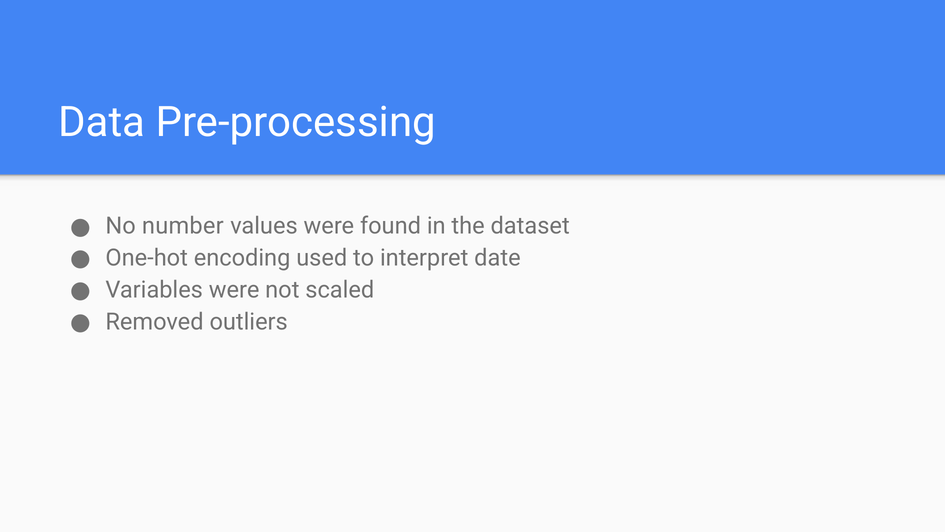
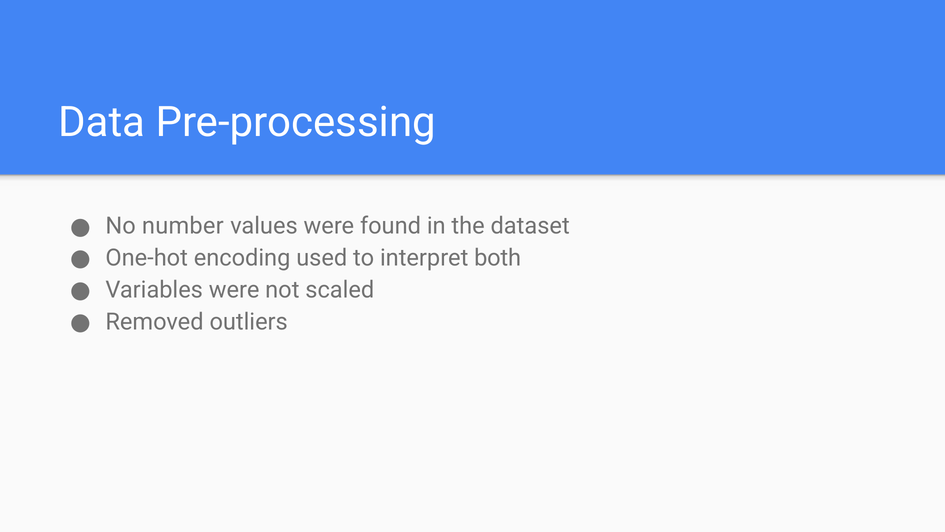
date: date -> both (498, 258)
